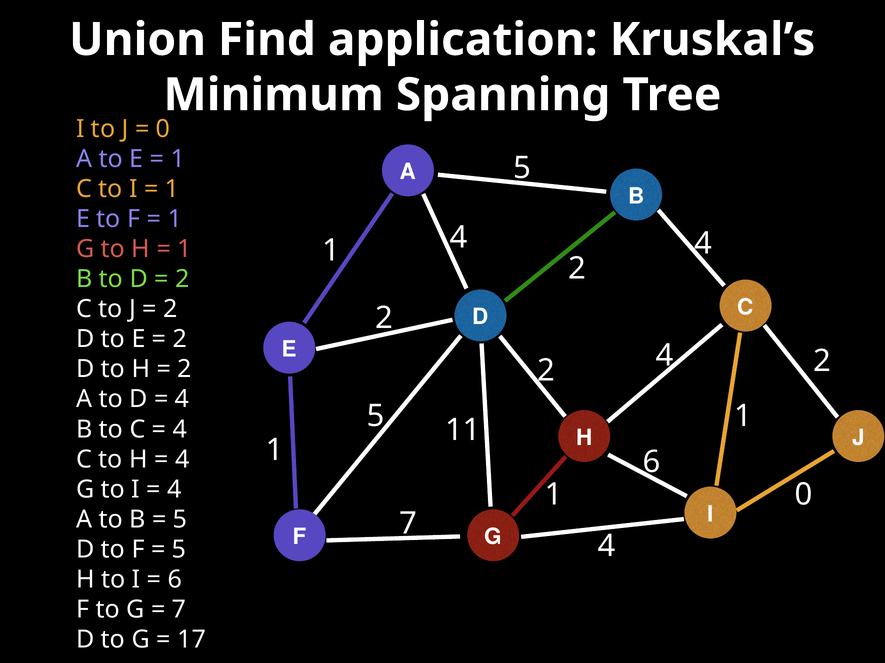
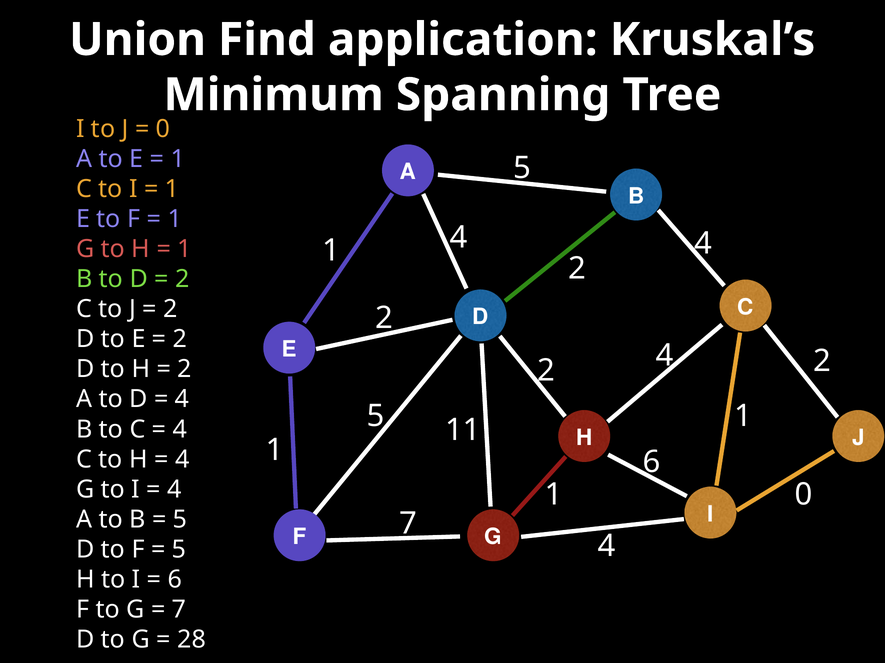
17: 17 -> 28 (191, 640)
